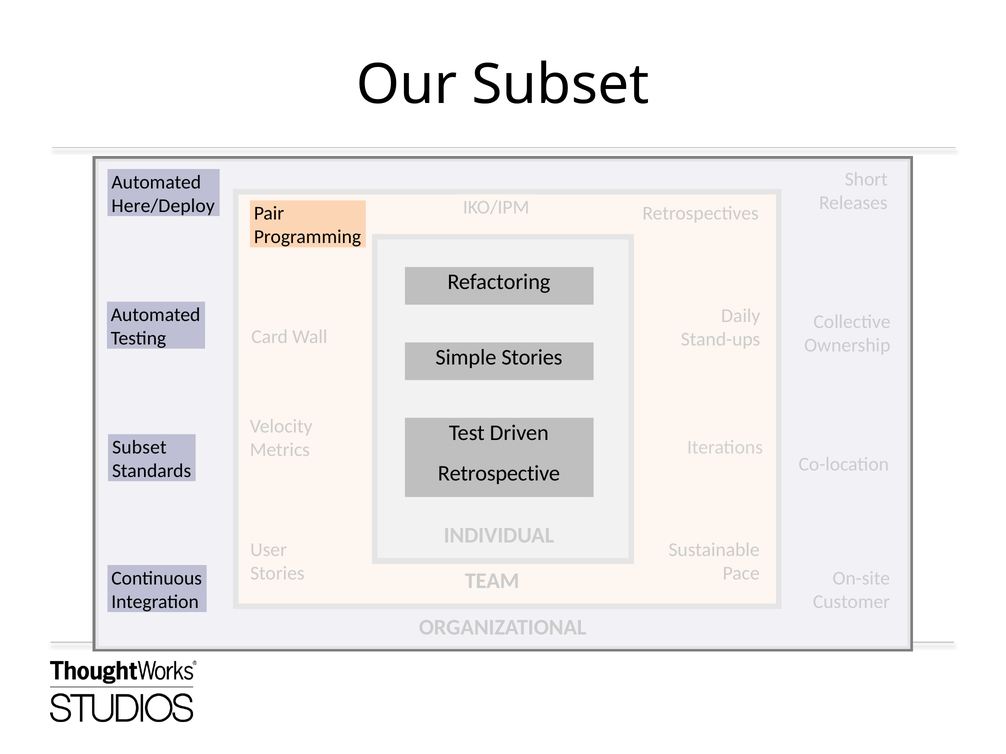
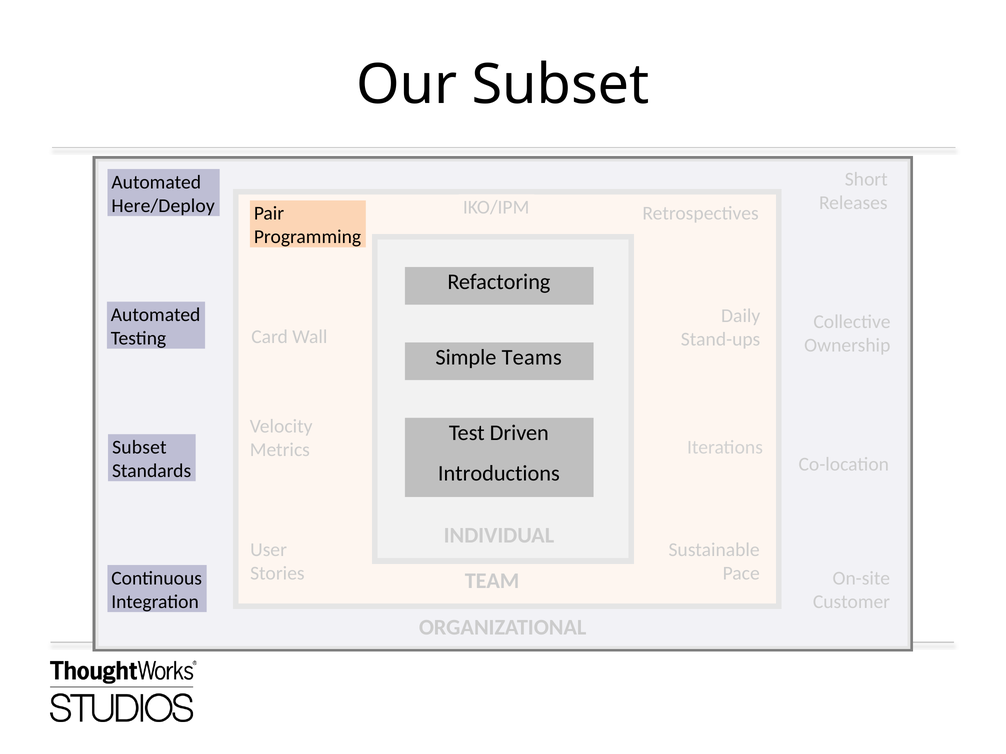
Simple Stories: Stories -> Teams (532, 358)
Retrospective: Retrospective -> Introductions (499, 474)
